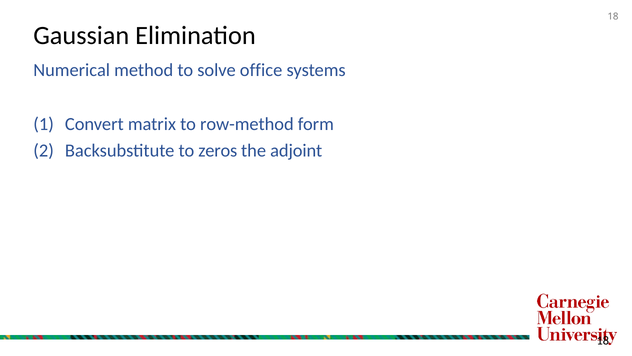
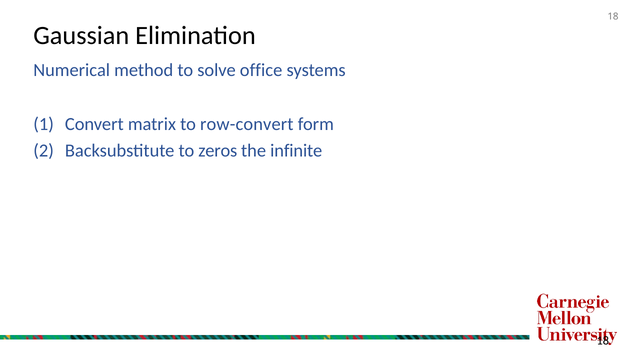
row-method: row-method -> row-convert (247, 124)
adjoint: adjoint -> infinite (296, 151)
